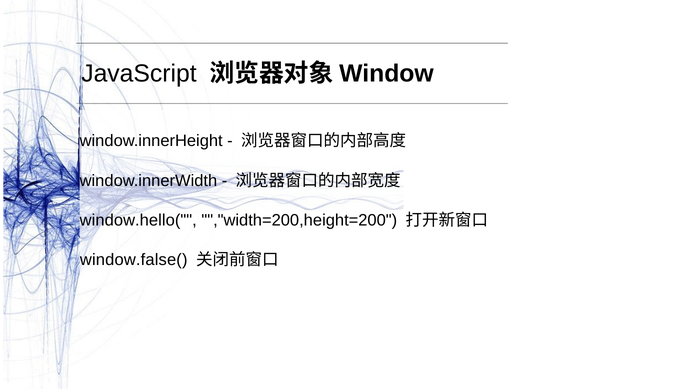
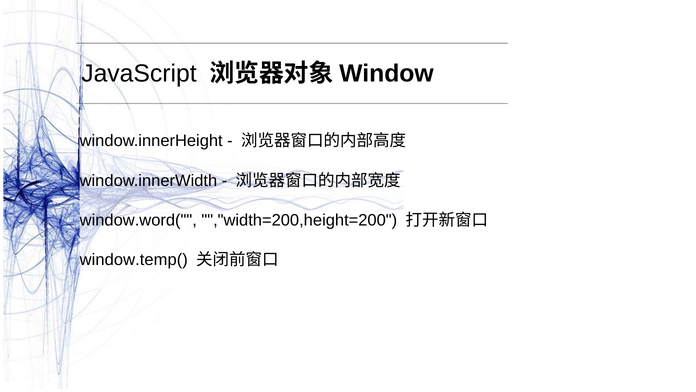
window.hello(: window.hello( -> window.word( (138, 220)
window.false(: window.false( -> window.temp( (134, 260)
